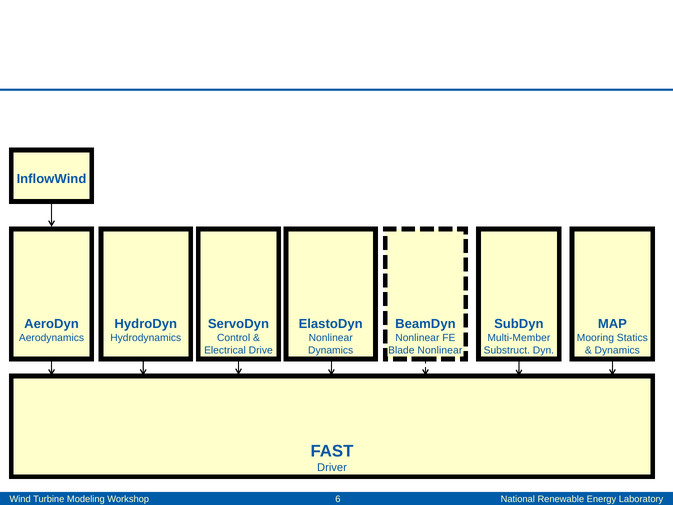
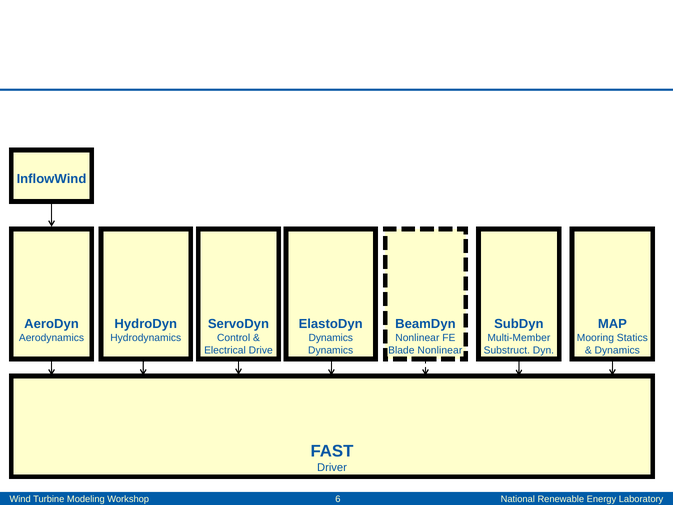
Nonlinear: Nonlinear -> Dynamics (331, 338)
